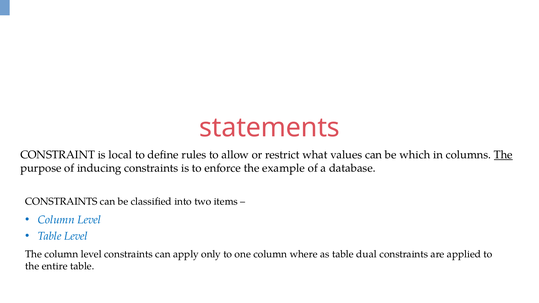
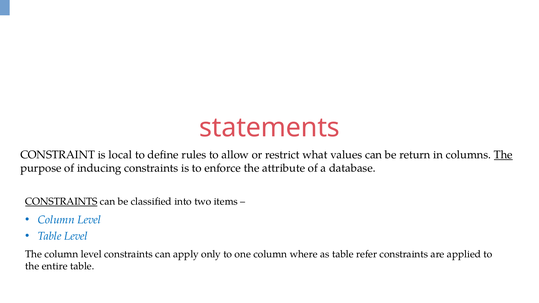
which: which -> return (415, 155)
example: example -> attribute (284, 168)
CONSTRAINTS underline: none -> present (61, 202)
dual: dual -> refer (367, 254)
